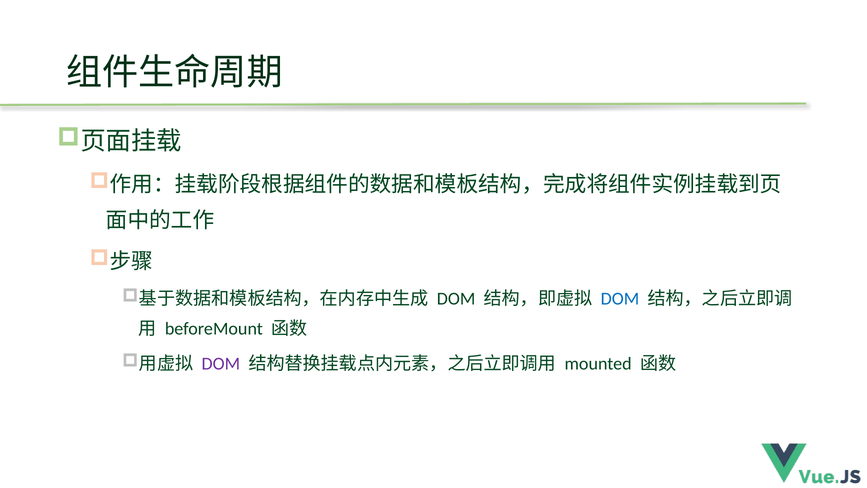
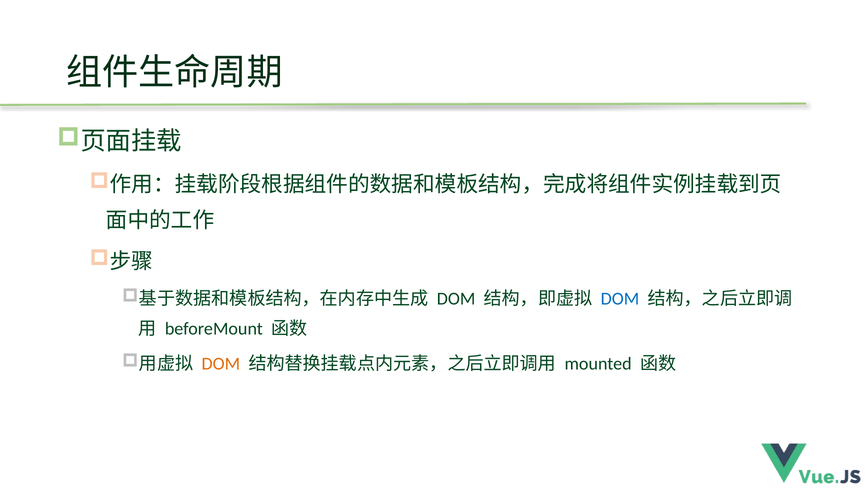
DOM colour: purple -> orange (221, 364)
